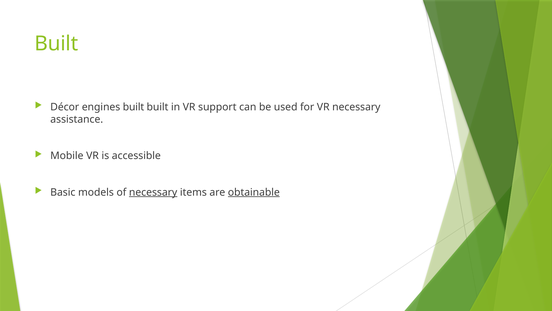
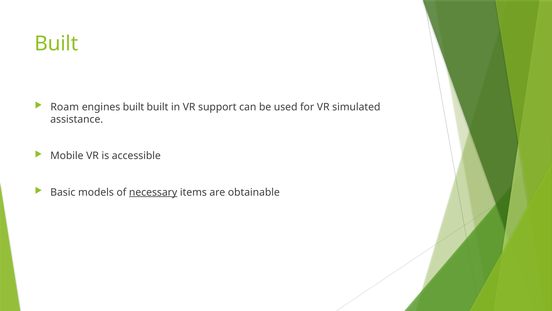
Décor: Décor -> Roam (65, 107)
VR necessary: necessary -> simulated (356, 107)
obtainable underline: present -> none (254, 192)
